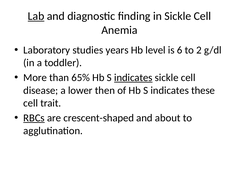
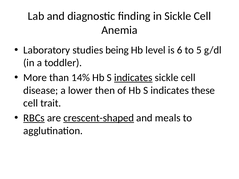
Lab underline: present -> none (36, 16)
years: years -> being (117, 50)
2: 2 -> 5 (199, 50)
65%: 65% -> 14% (81, 78)
crescent-shaped underline: none -> present (99, 118)
about: about -> meals (168, 118)
